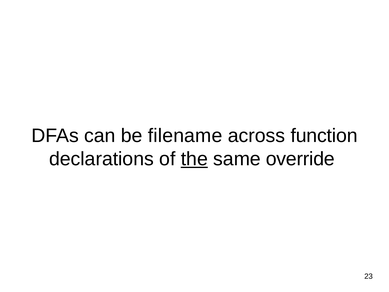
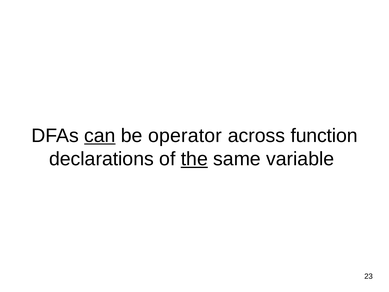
can underline: none -> present (100, 136)
filename: filename -> operator (185, 136)
override: override -> variable (300, 159)
